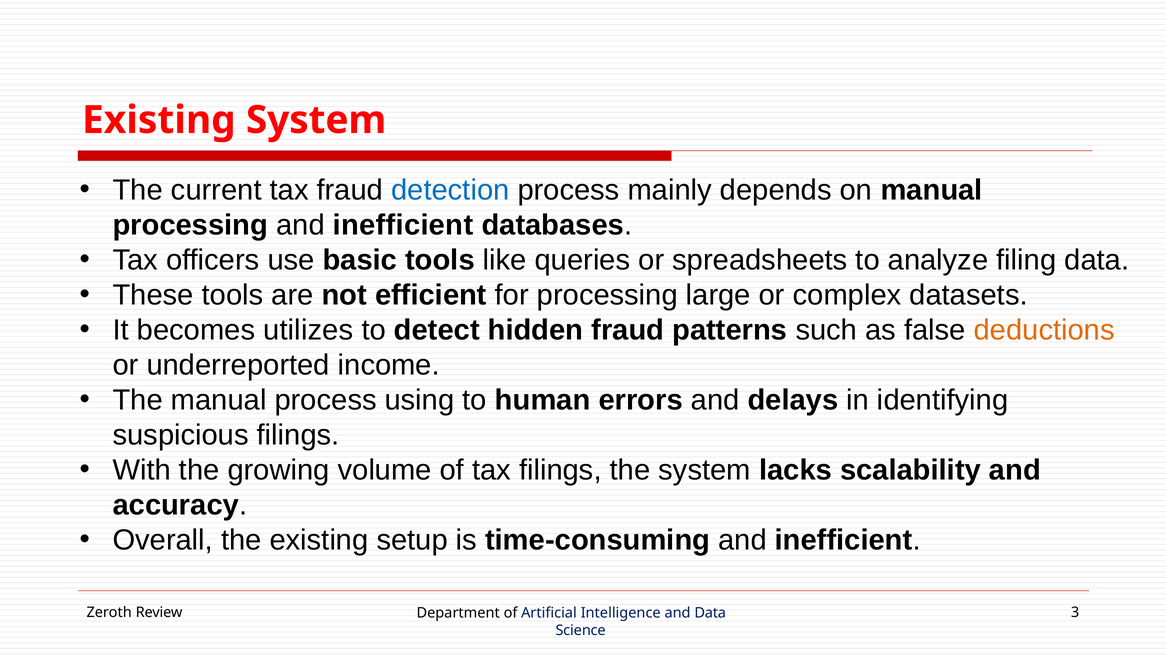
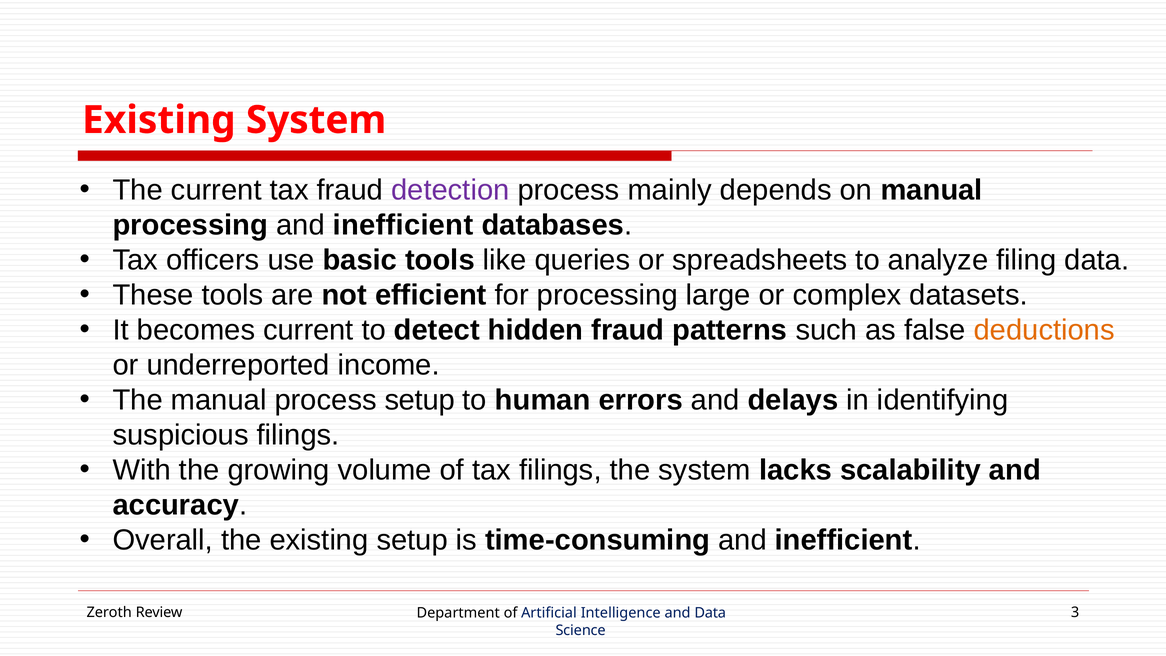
detection colour: blue -> purple (450, 190)
becomes utilizes: utilizes -> current (308, 330)
process using: using -> setup (420, 400)
